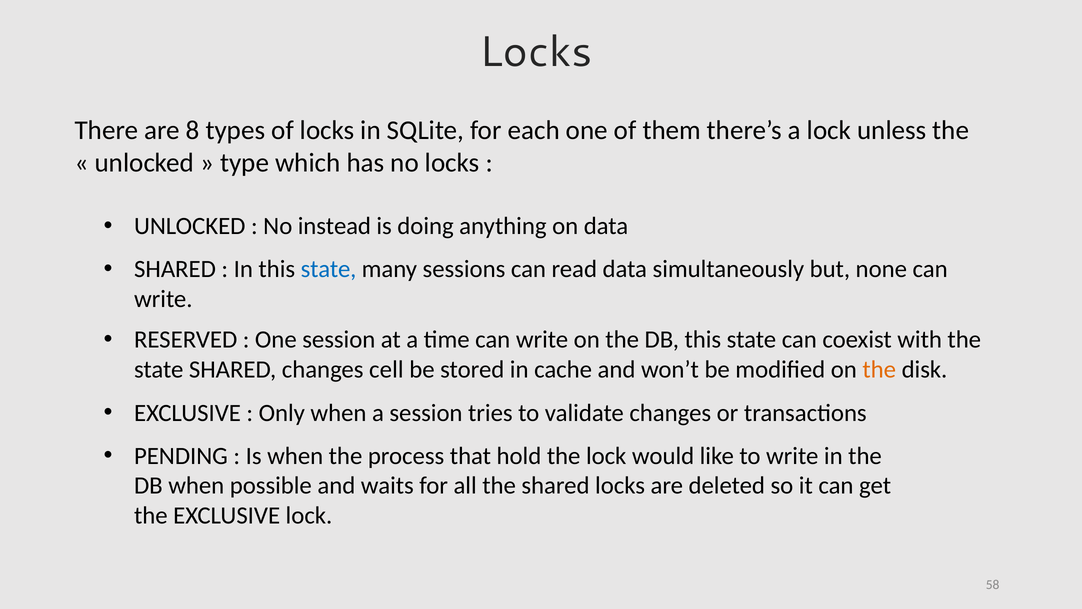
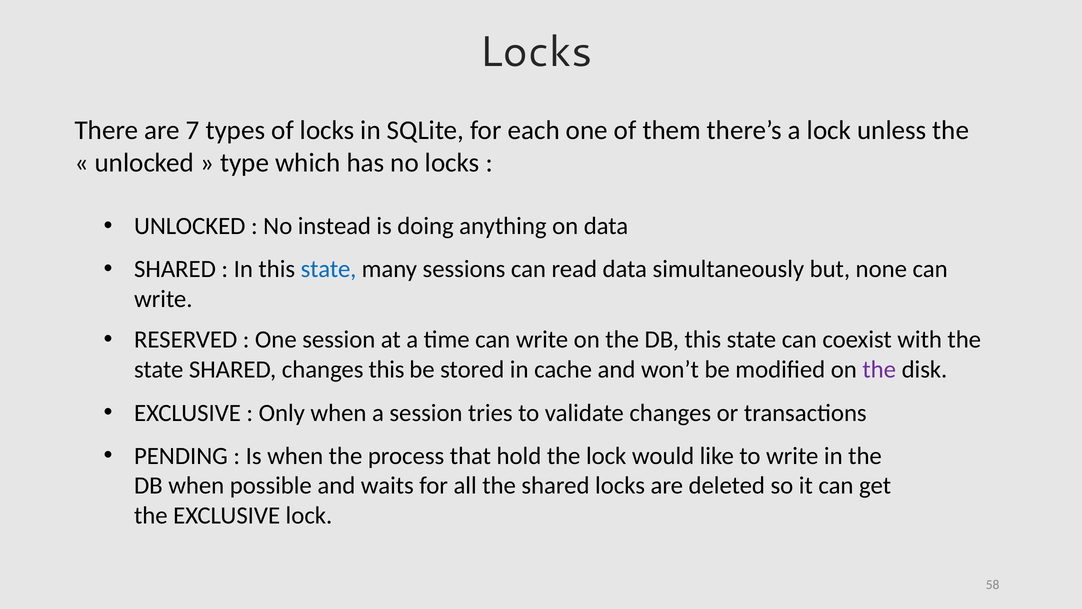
8: 8 -> 7 (193, 130)
changes cell: cell -> this (387, 369)
the colour: orange -> purple (879, 369)
